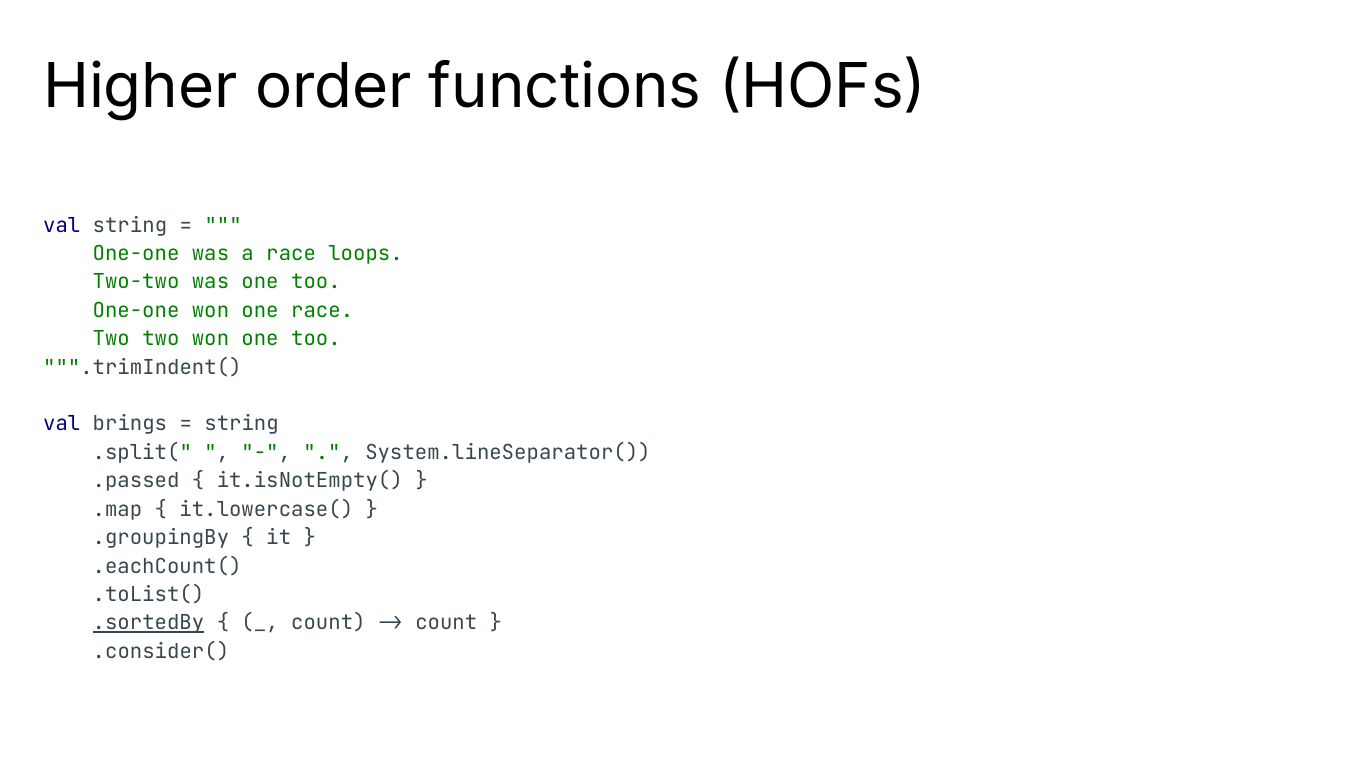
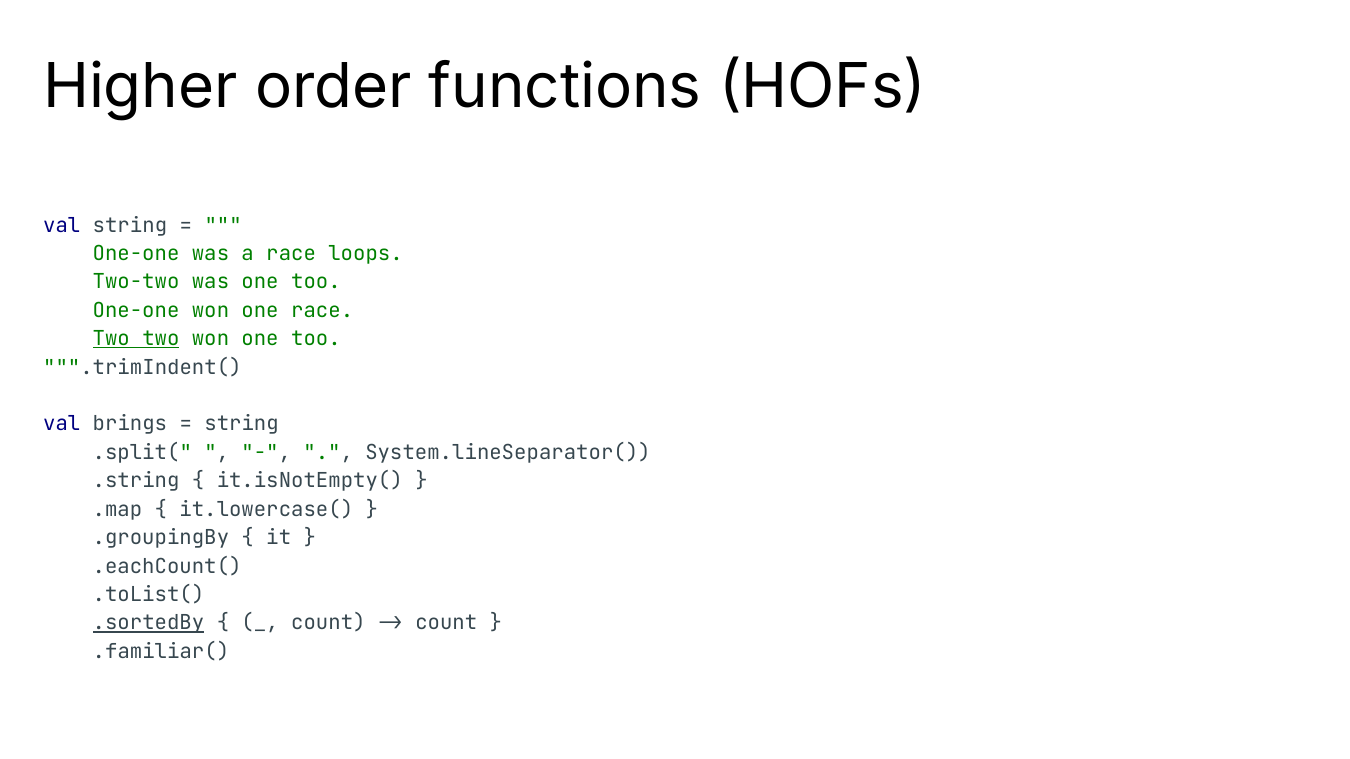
Two-two underline: none -> present (136, 339)
.passed: .passed -> .string (136, 481)
.consider(: .consider( -> .familiar( (161, 652)
